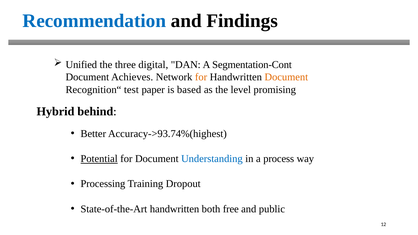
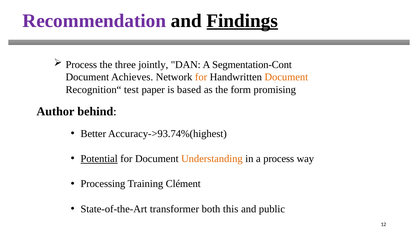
Recommendation colour: blue -> purple (94, 21)
Findings underline: none -> present (242, 21)
Unified: Unified -> Process (81, 65)
digital: digital -> jointly (153, 65)
level: level -> form (241, 90)
Hybrid: Hybrid -> Author (55, 111)
Understanding colour: blue -> orange (212, 159)
Dropout: Dropout -> Clément (183, 184)
State-of-the-Art handwritten: handwritten -> transformer (174, 209)
free: free -> this (231, 209)
